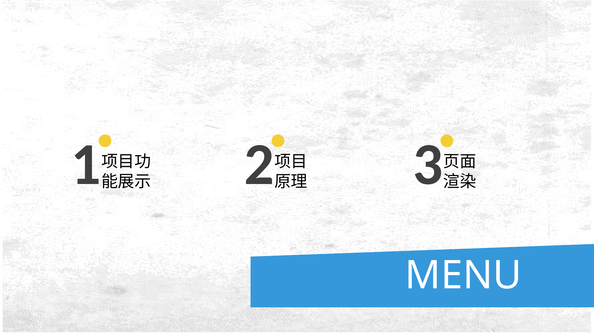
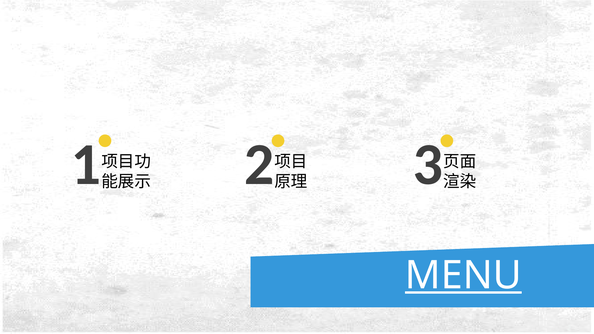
MENU underline: none -> present (463, 275)
